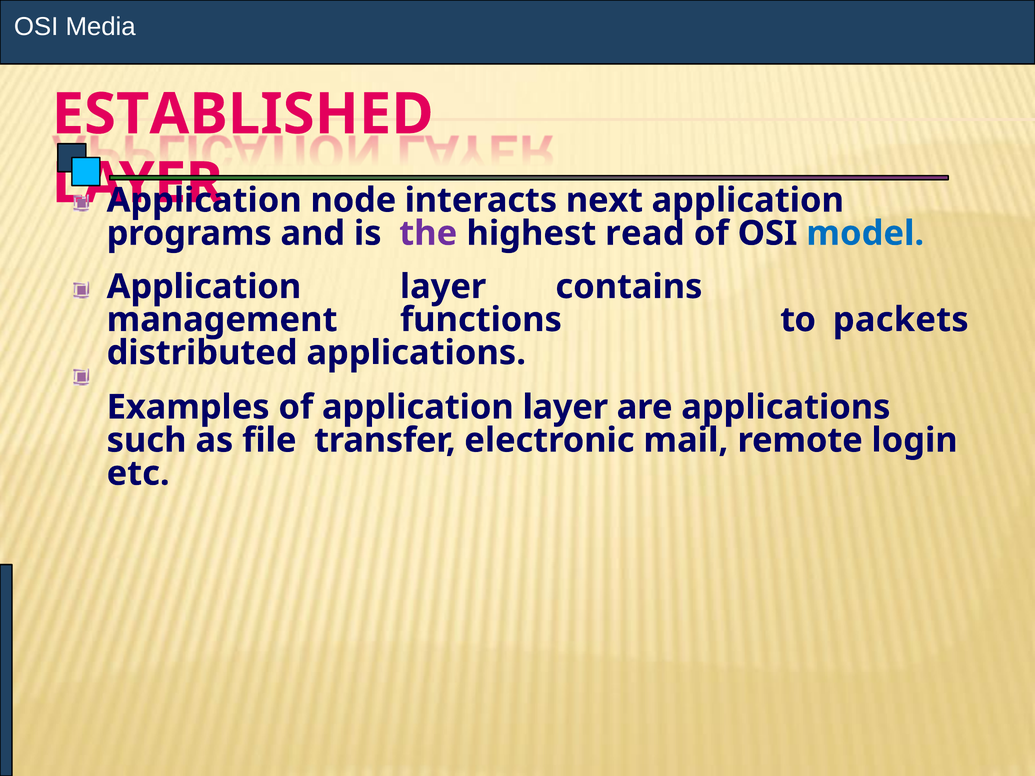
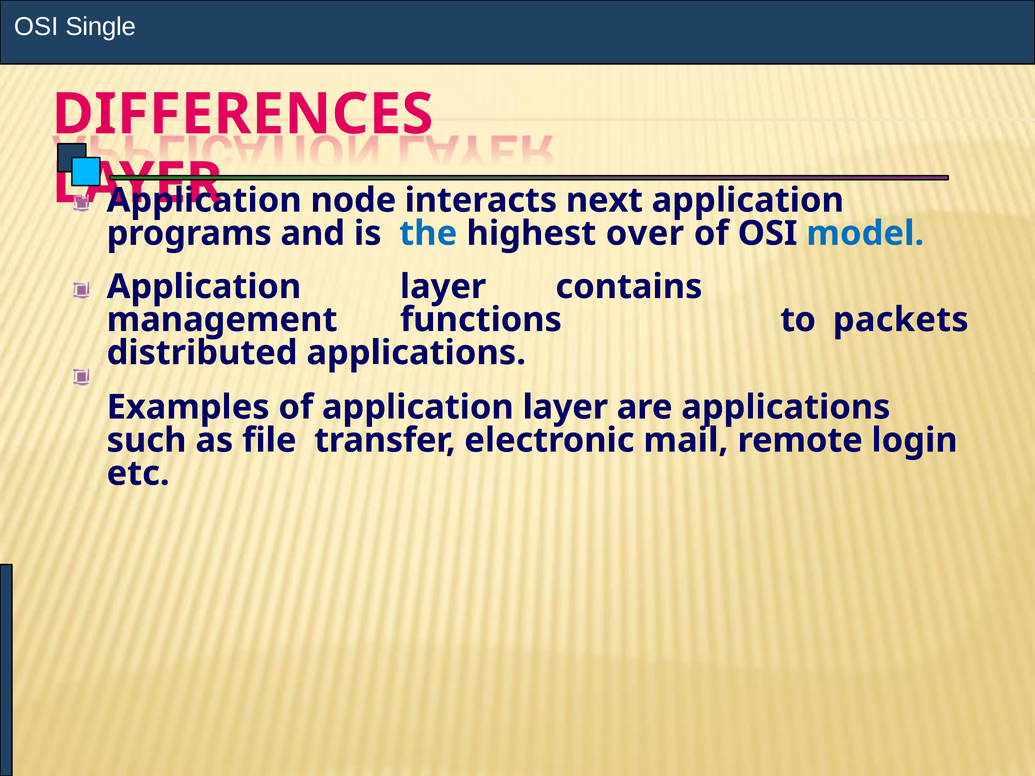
Media: Media -> Single (101, 27)
ESTABLISHED: ESTABLISHED -> DIFFERENCES (243, 114)
the colour: purple -> blue (428, 233)
read: read -> over (645, 233)
